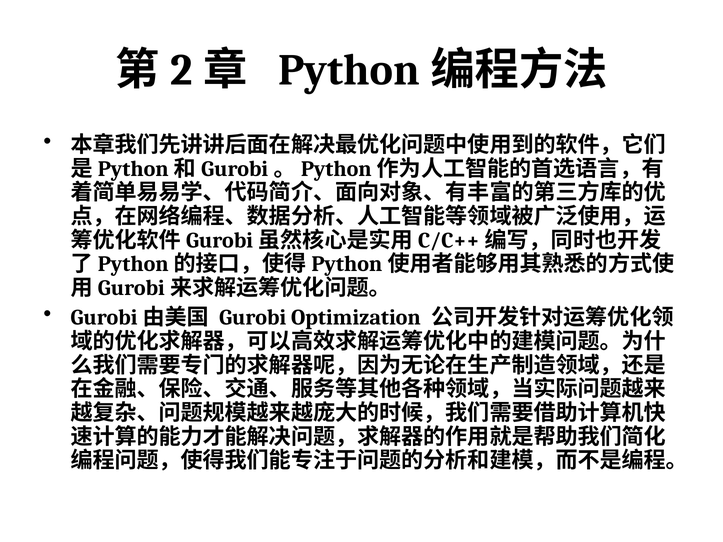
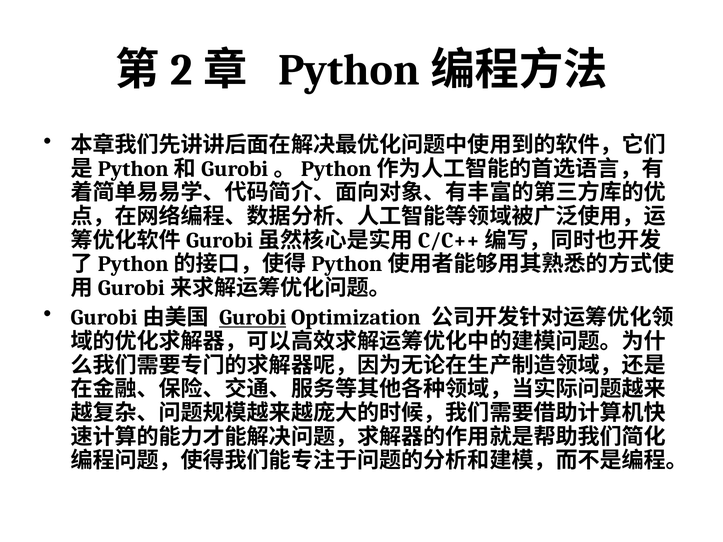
Gurobi underline: none -> present (253, 318)
